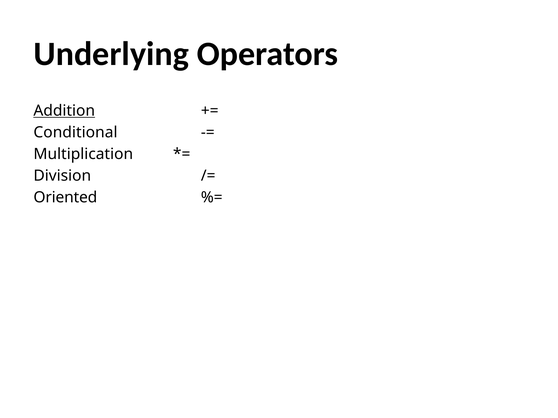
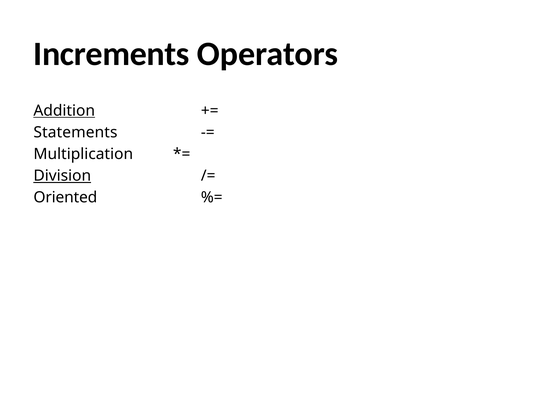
Underlying: Underlying -> Increments (111, 54)
Conditional: Conditional -> Statements (75, 133)
Division underline: none -> present (62, 176)
